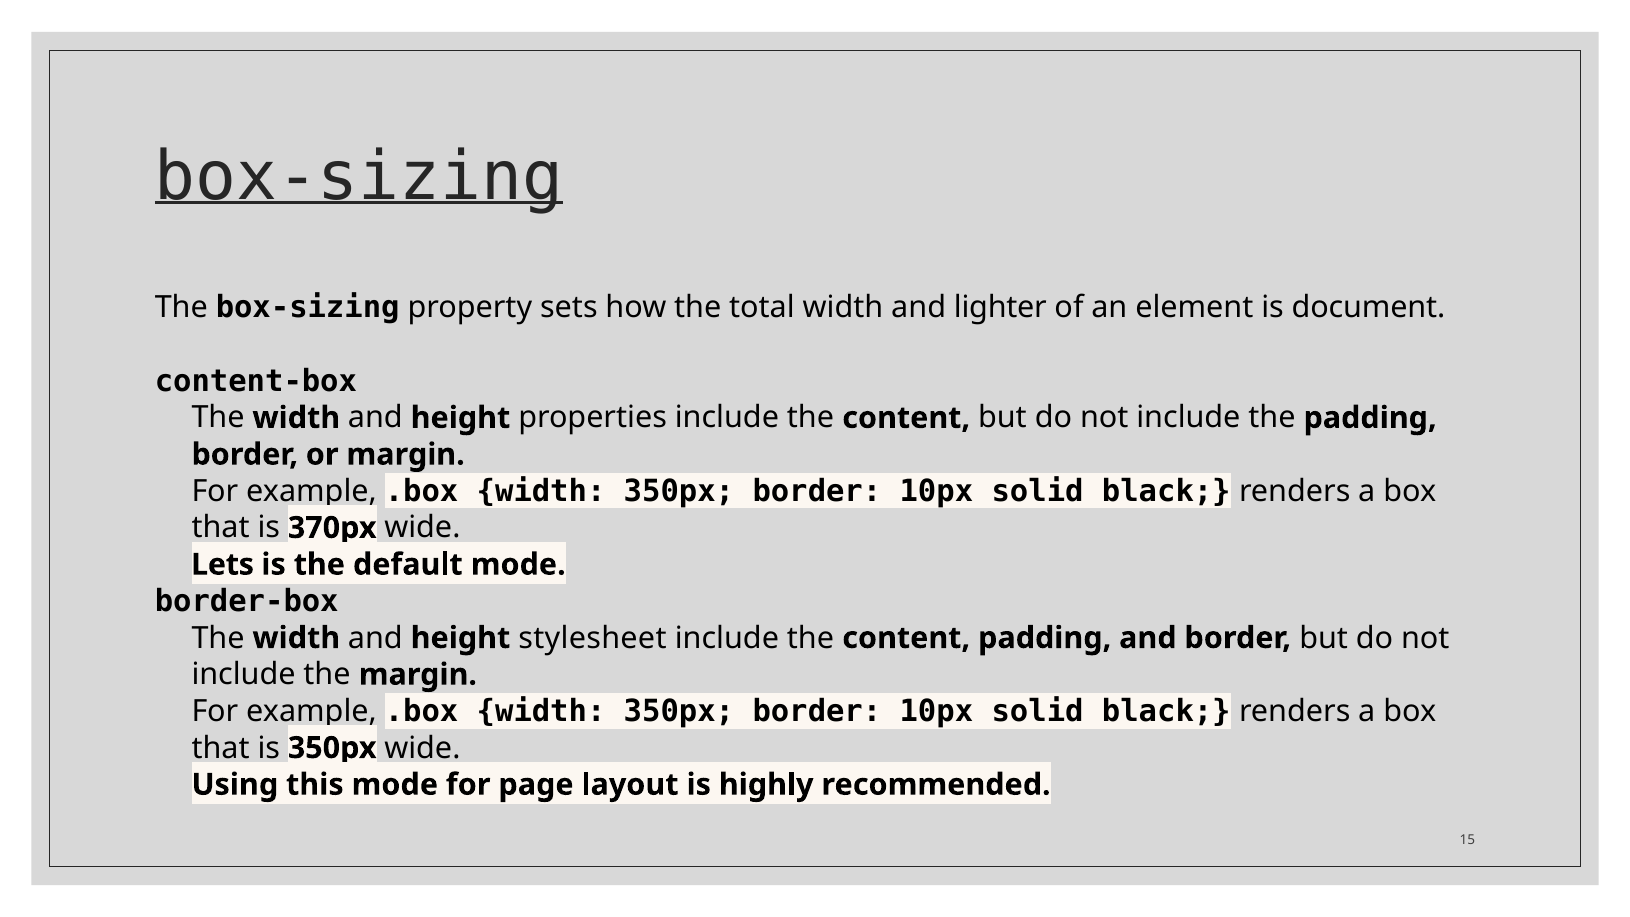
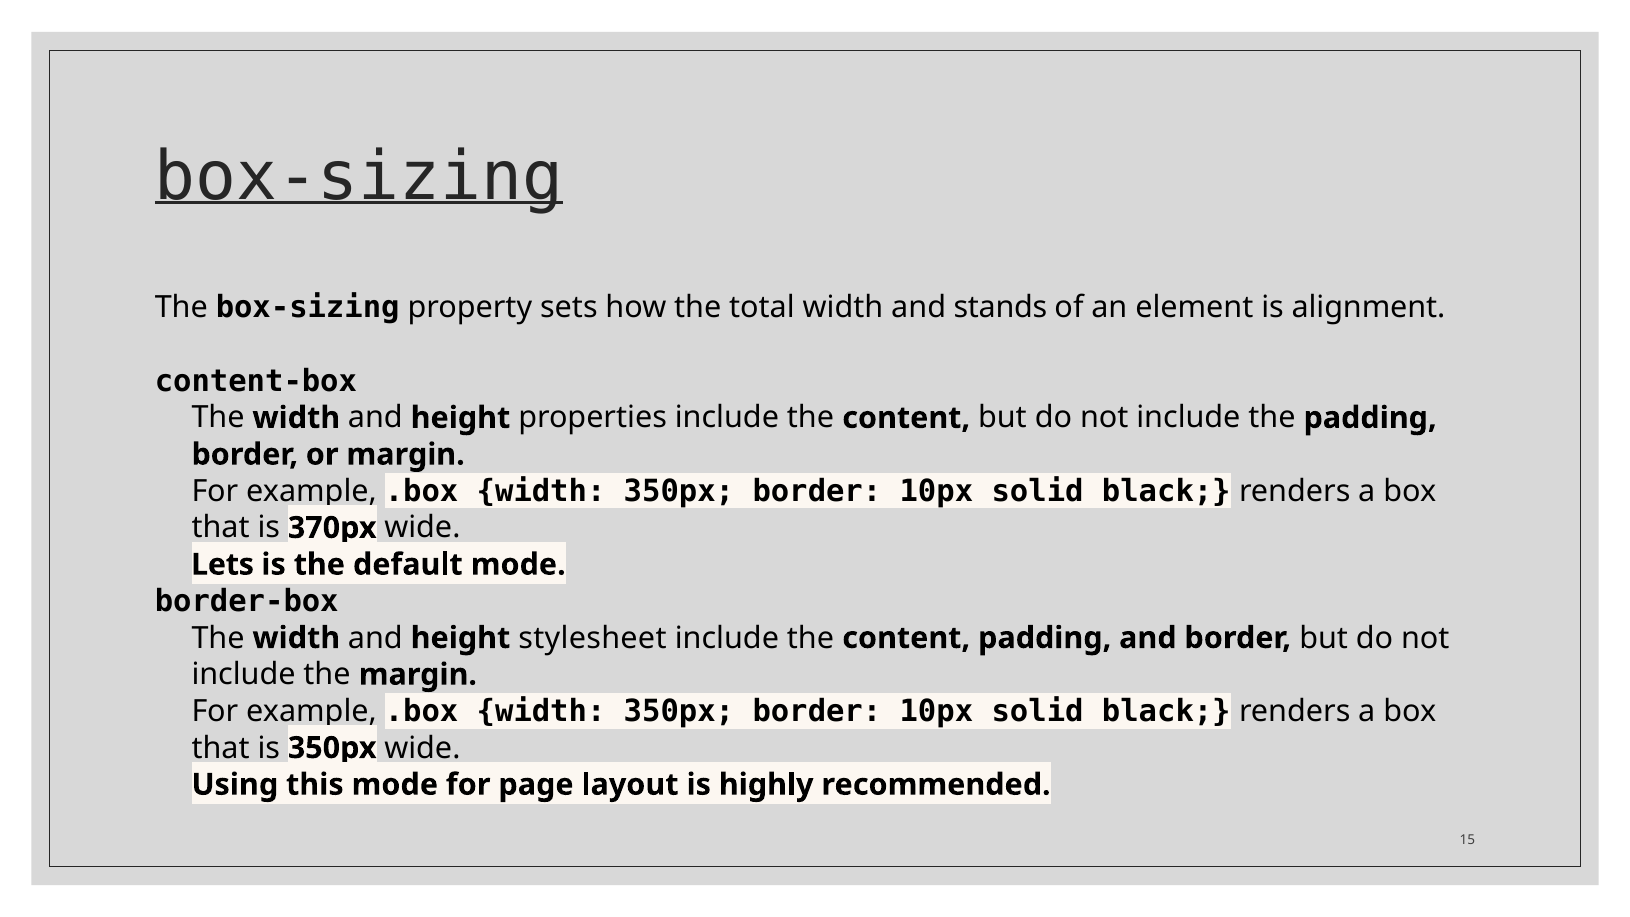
lighter: lighter -> stands (1000, 308)
document: document -> alignment (1368, 308)
